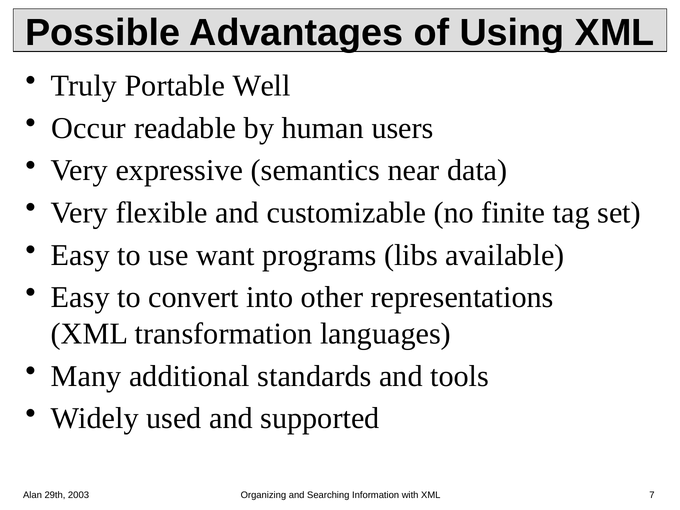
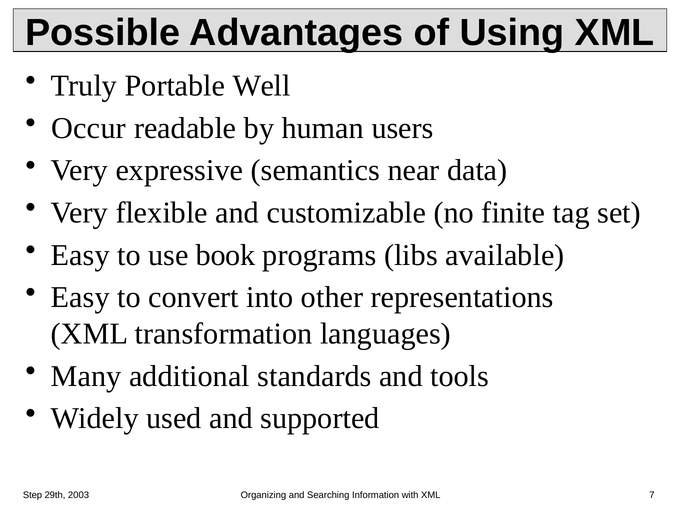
want: want -> book (226, 255)
Alan: Alan -> Step (33, 495)
